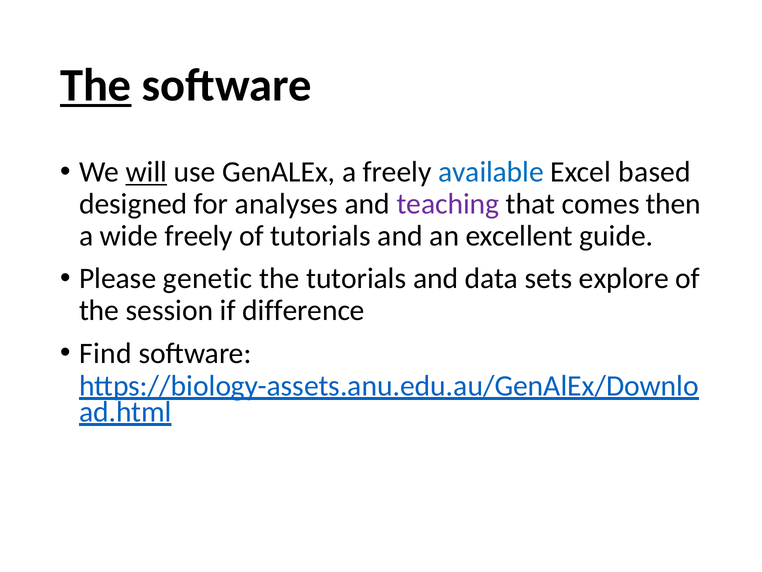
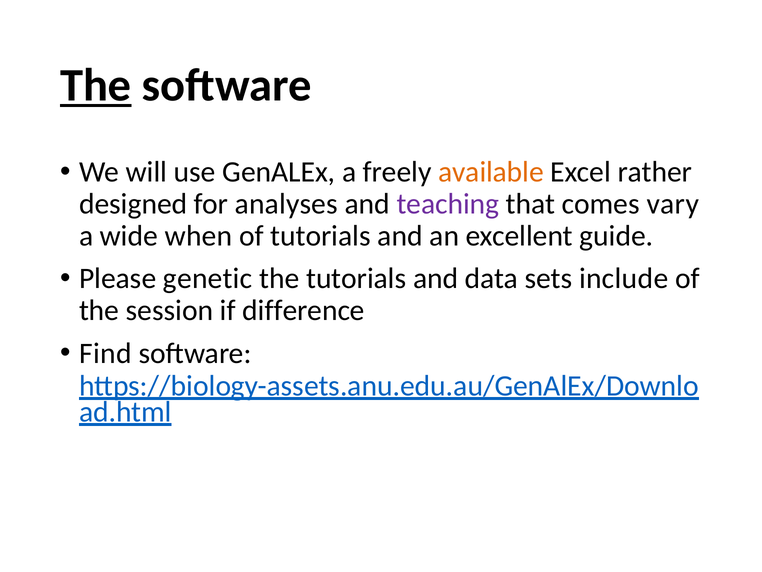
will underline: present -> none (146, 172)
available colour: blue -> orange (491, 172)
based: based -> rather (655, 172)
then: then -> vary (673, 204)
wide freely: freely -> when (199, 236)
explore: explore -> include (624, 278)
